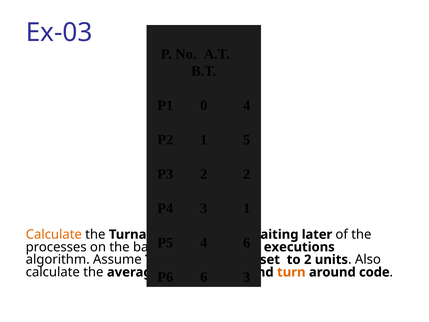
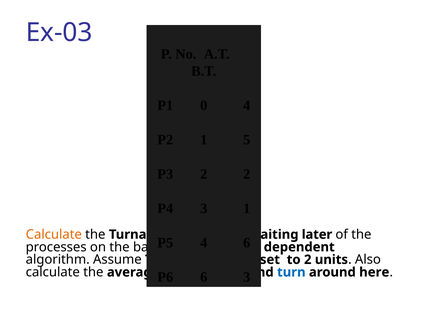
executions: executions -> dependent (299, 247)
turn colour: orange -> blue (291, 272)
code: code -> here (374, 272)
